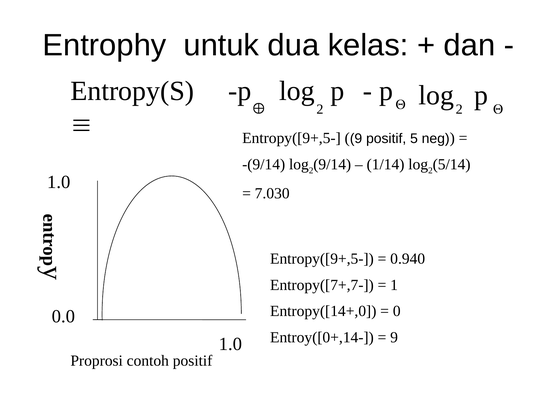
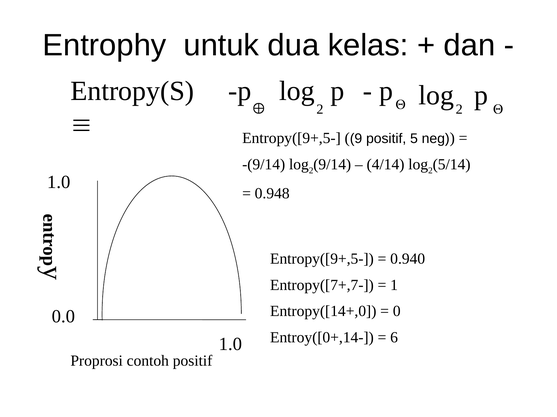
1/14: 1/14 -> 4/14 (386, 165)
7.030: 7.030 -> 0.948 (272, 194)
9: 9 -> 6 (394, 338)
